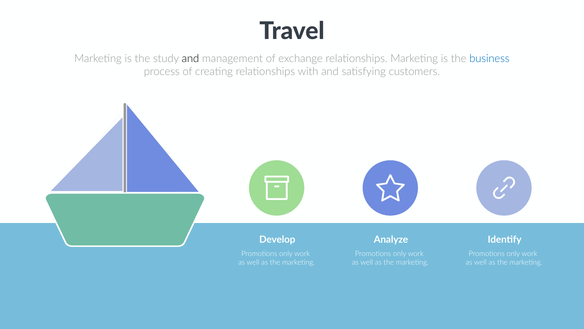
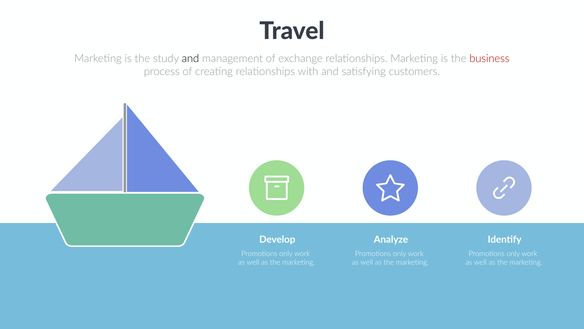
business colour: blue -> red (489, 58)
